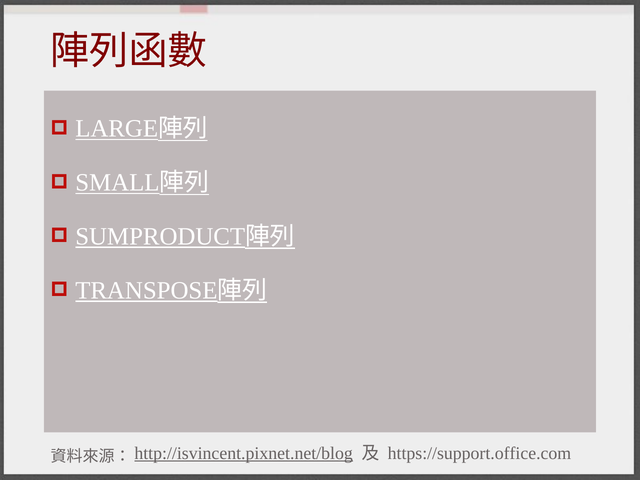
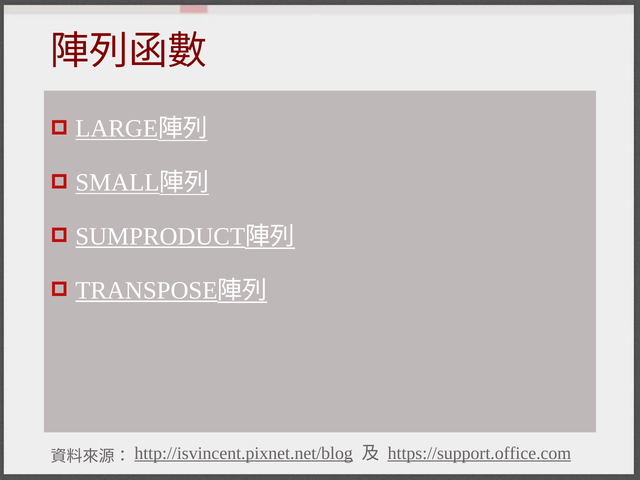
https://support.office.com underline: none -> present (479, 453)
